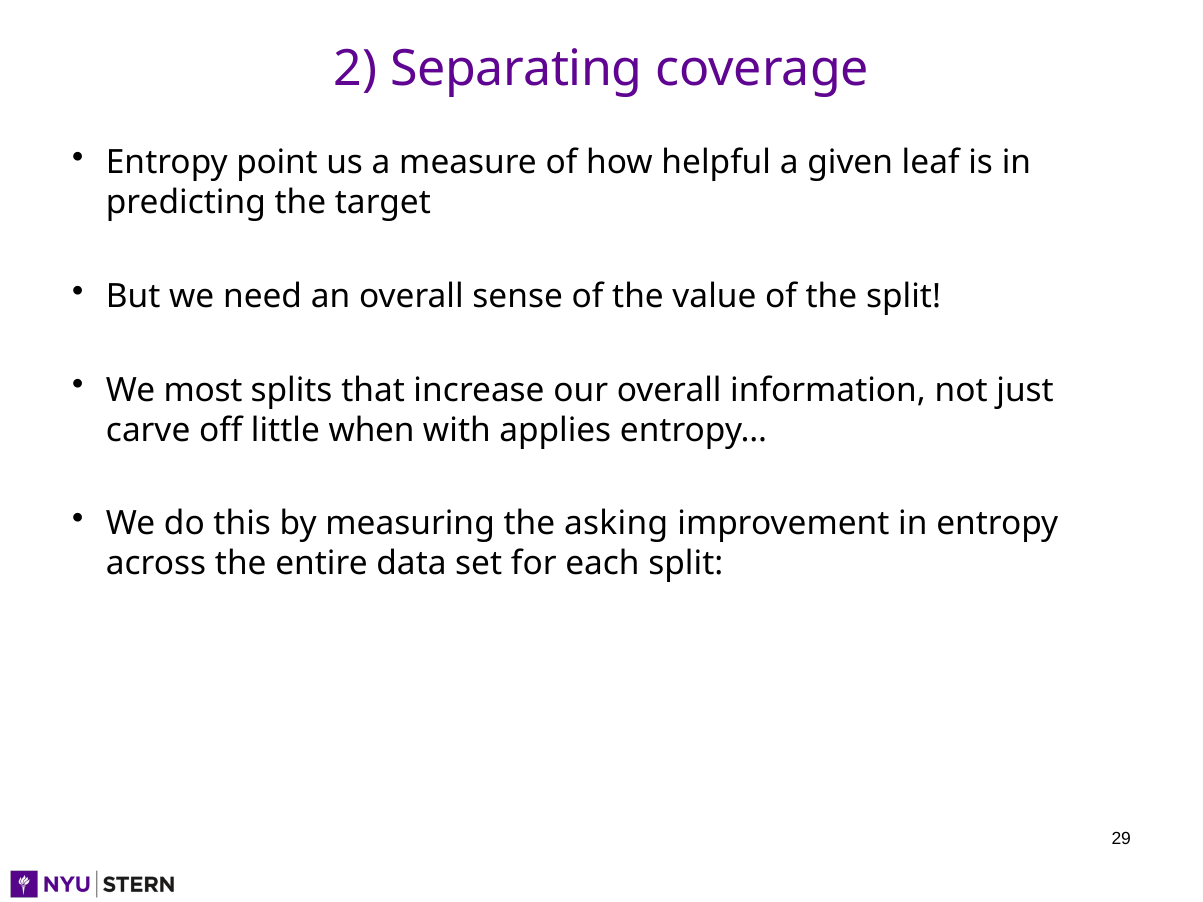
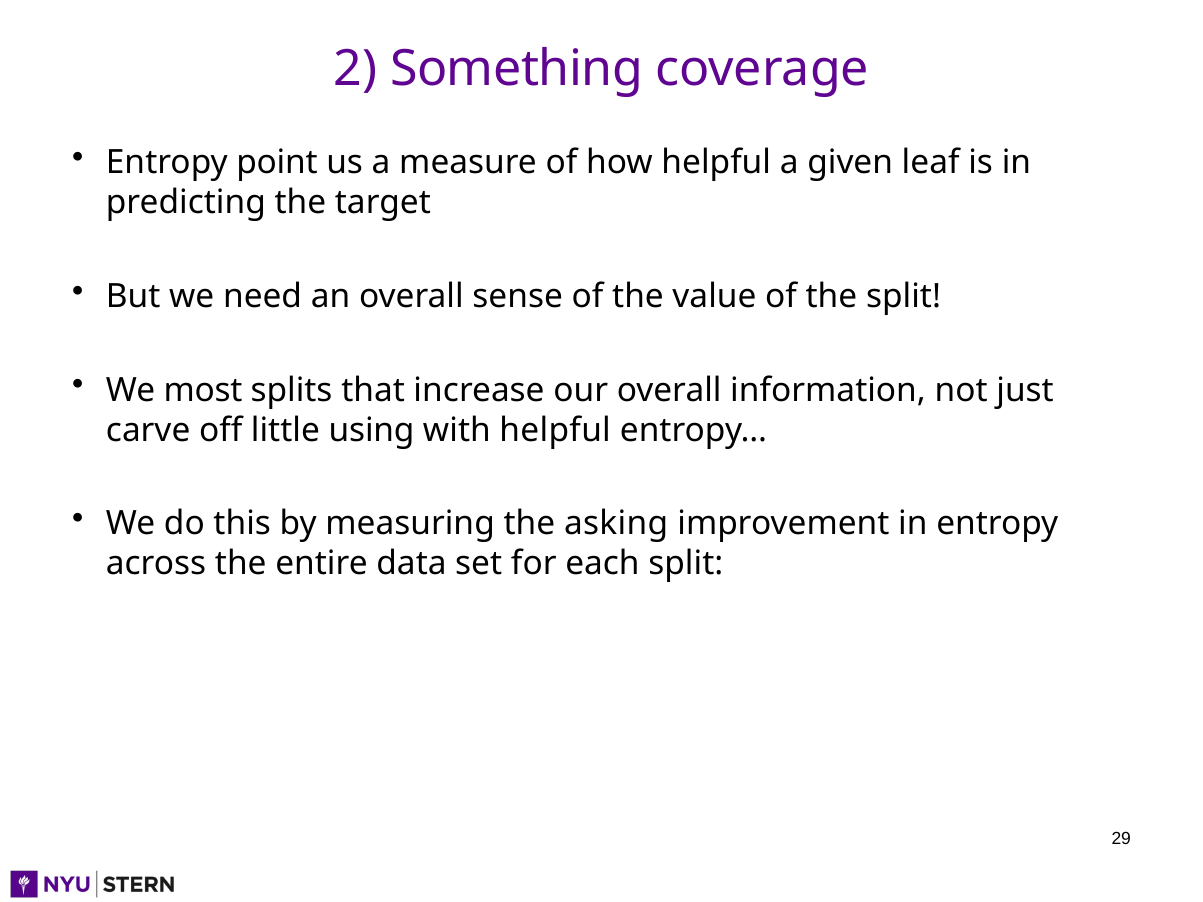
Separating: Separating -> Something (516, 69)
when: when -> using (372, 430)
with applies: applies -> helpful (555, 430)
